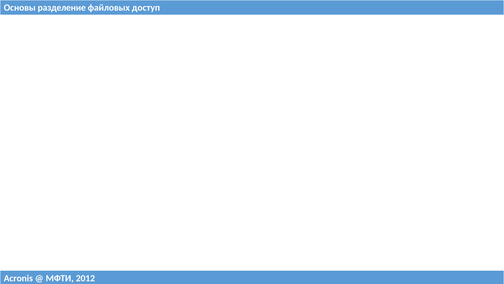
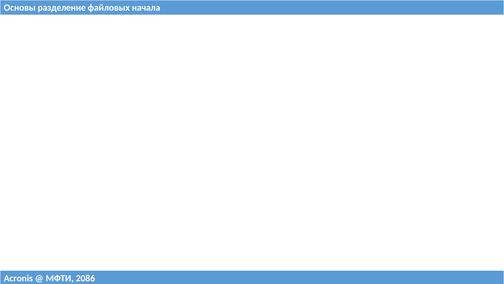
доступ: доступ -> начала (146, 8)
2012: 2012 -> 2086 (85, 278)
